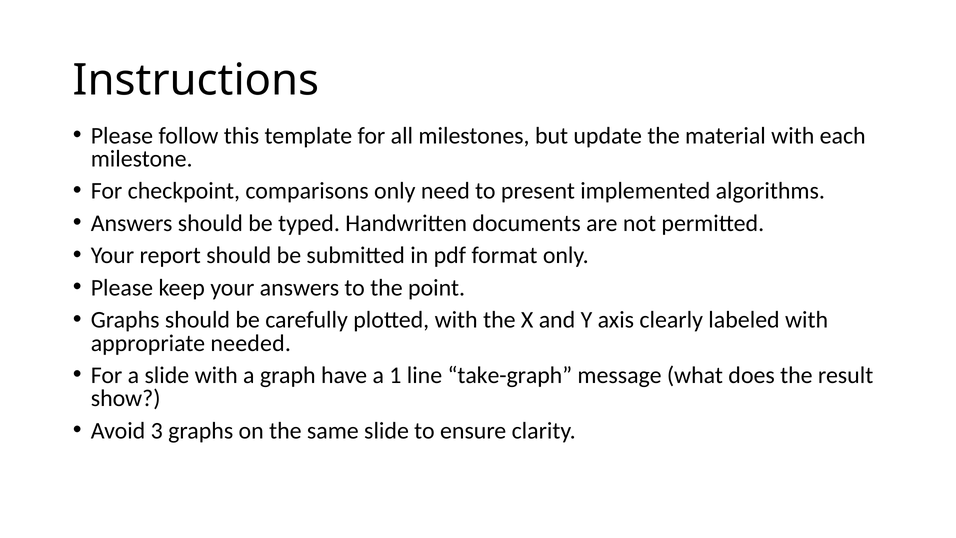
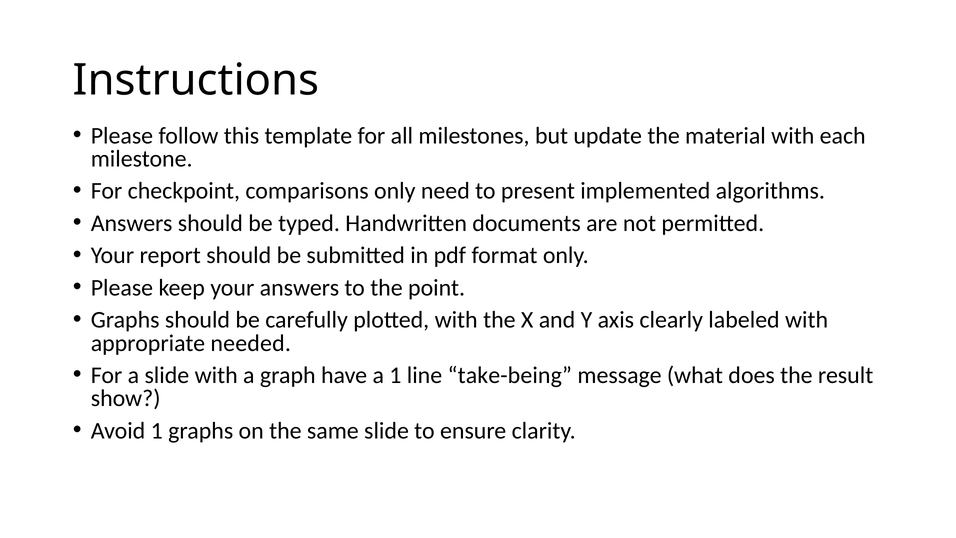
take-graph: take-graph -> take-being (510, 375)
Avoid 3: 3 -> 1 (157, 431)
